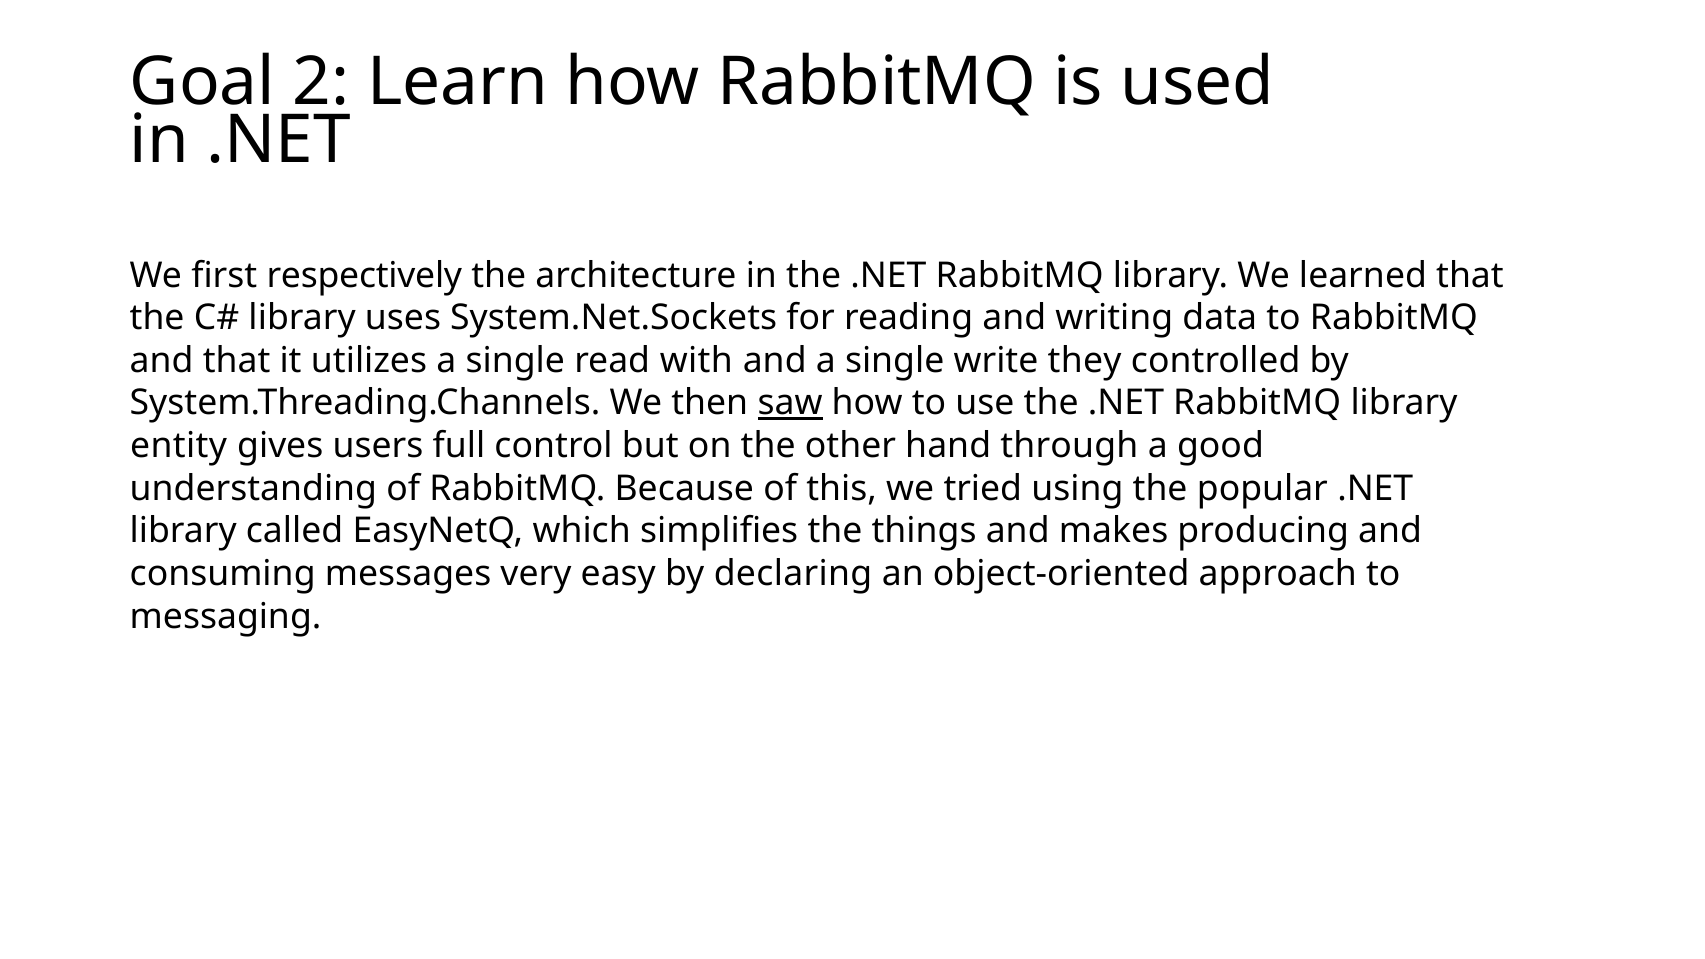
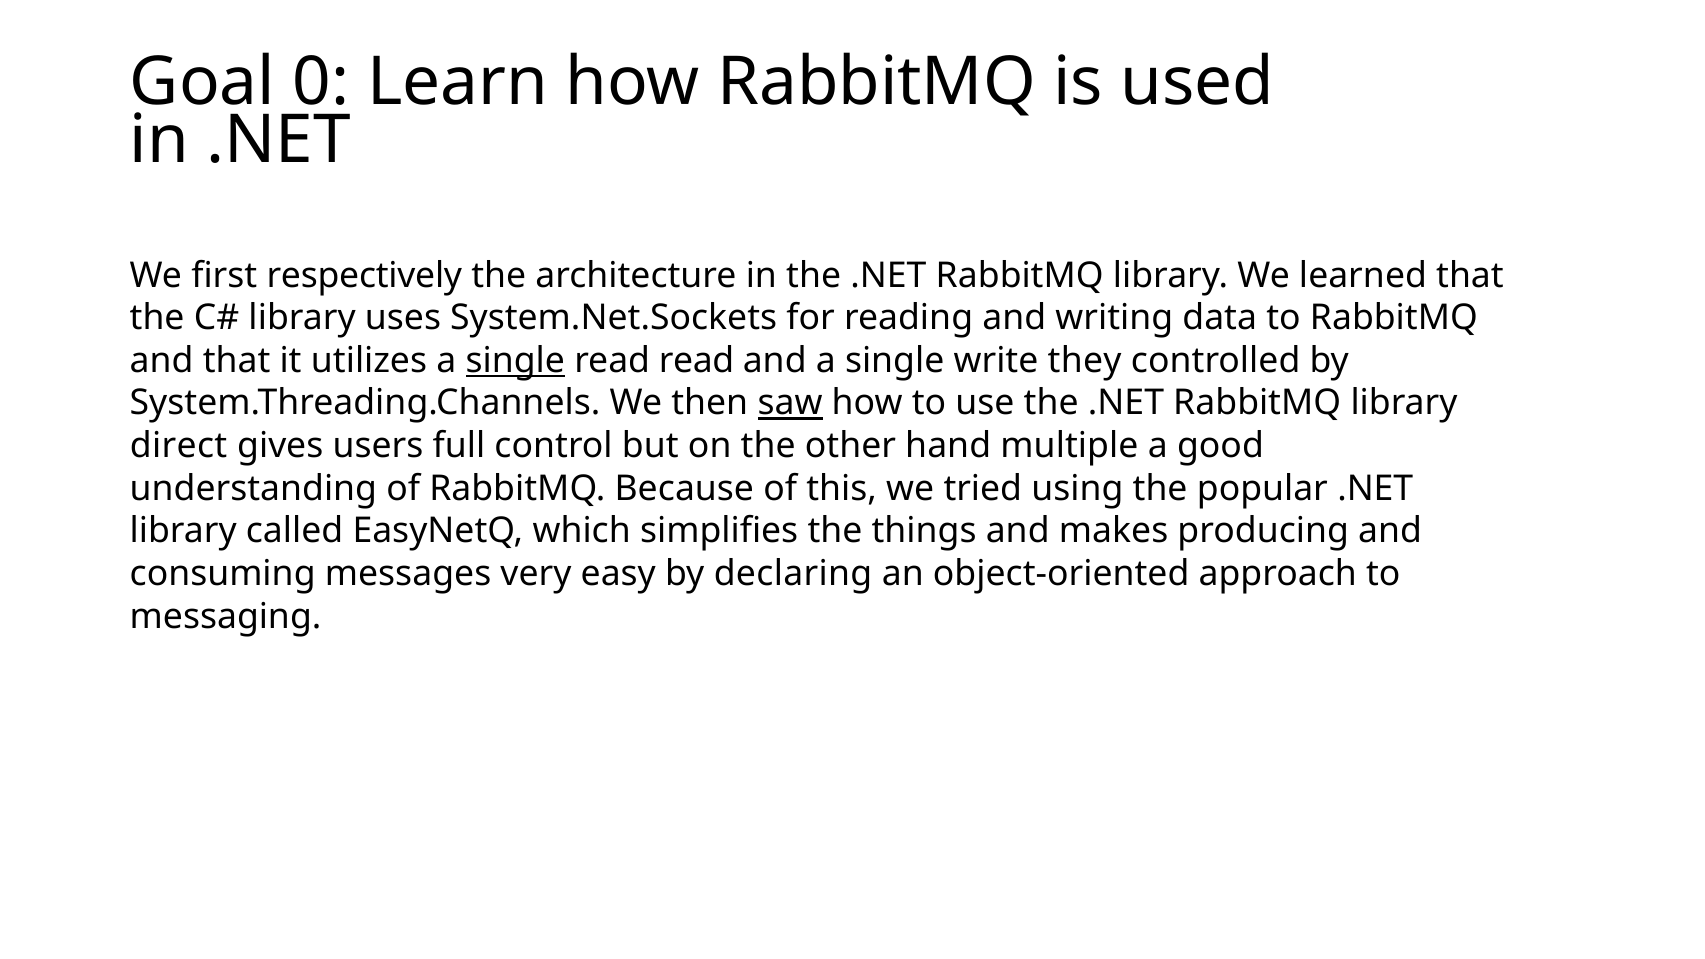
2: 2 -> 0 (321, 82)
single underline: none -> present (515, 361)
read with: with -> read (697, 361)
entity: entity -> direct (179, 446)
through: through -> multiple (1069, 446)
